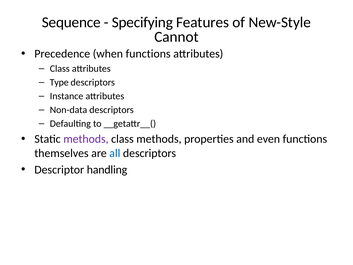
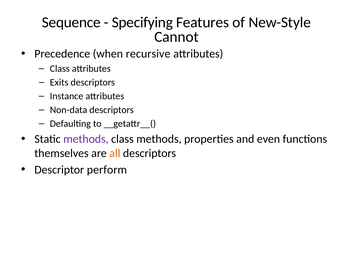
when functions: functions -> recursive (148, 54)
Type: Type -> Exits (59, 82)
all colour: blue -> orange (115, 153)
handling: handling -> perform (107, 170)
